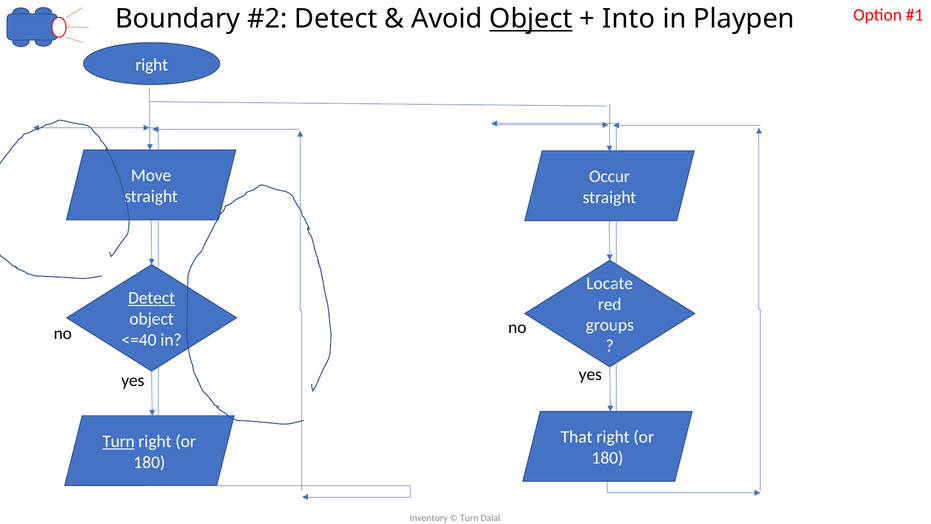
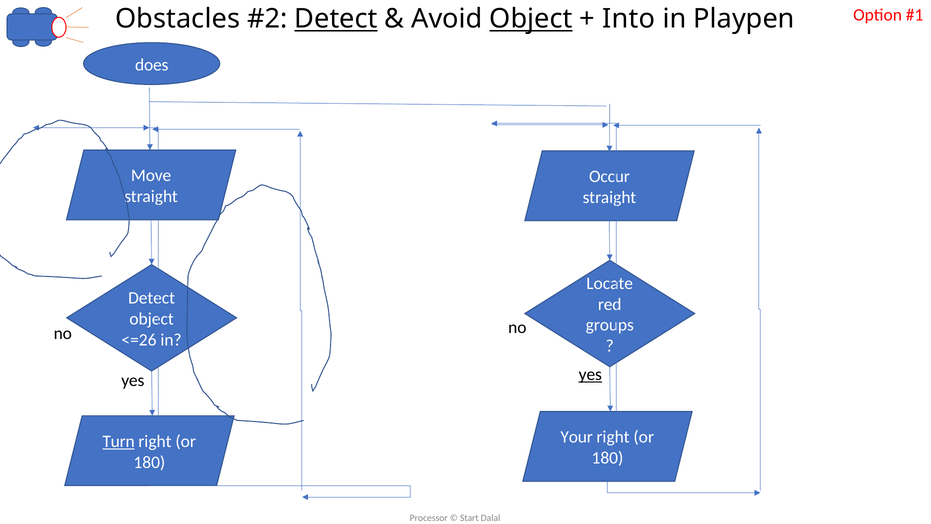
Boundary: Boundary -> Obstacles (178, 19)
Detect underline: none -> present (336, 19)
right: right -> does (152, 65)
Detect underline: present -> none (152, 298)
<=40: <=40 -> <=26 (139, 340)
yes underline: none -> present (590, 374)
That: That -> Your (577, 437)
Inventory: Inventory -> Processor (429, 518)
Turn: Turn -> Start (469, 518)
